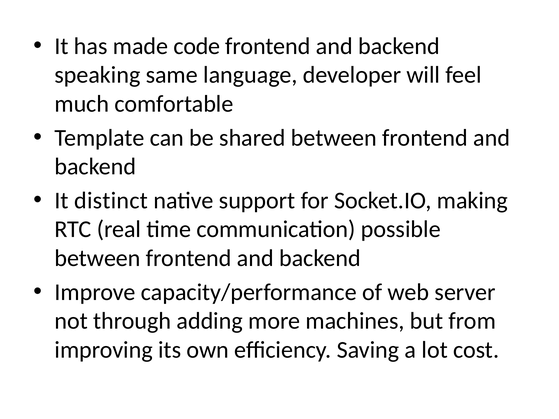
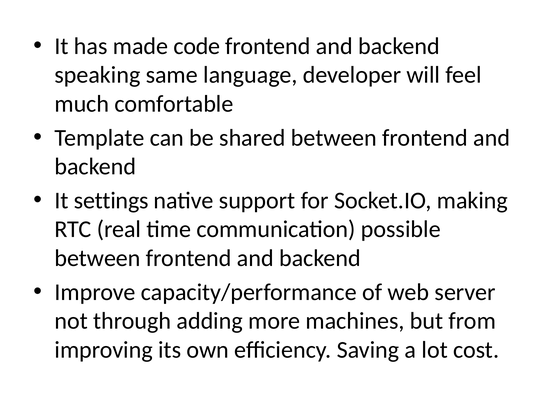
distinct: distinct -> settings (111, 201)
